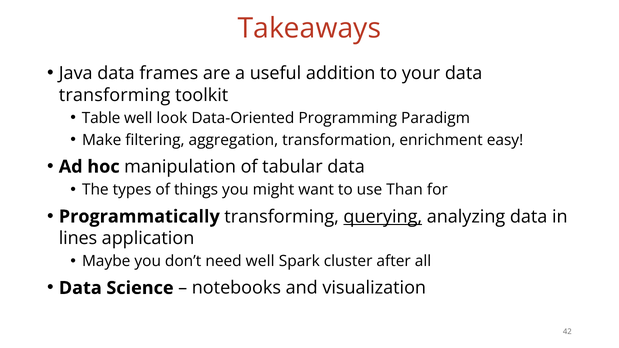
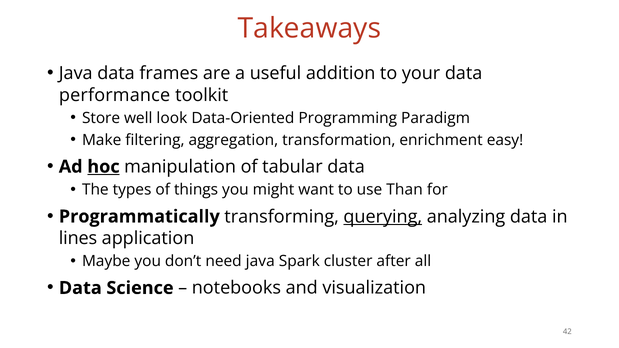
transforming: transforming -> performance (115, 95)
Table: Table -> Store (101, 118)
hoc underline: none -> present (103, 167)
need well: well -> java (260, 261)
